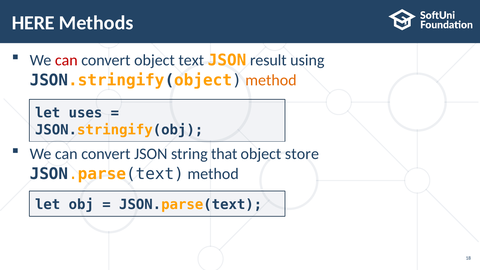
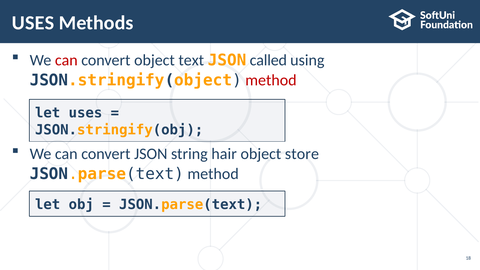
HERE: HERE -> USES (33, 23)
result: result -> called (268, 60)
method colour: orange -> red (271, 80)
that: that -> hair (224, 154)
